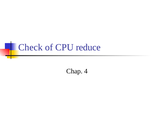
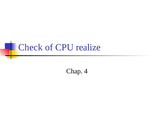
reduce: reduce -> realize (88, 47)
